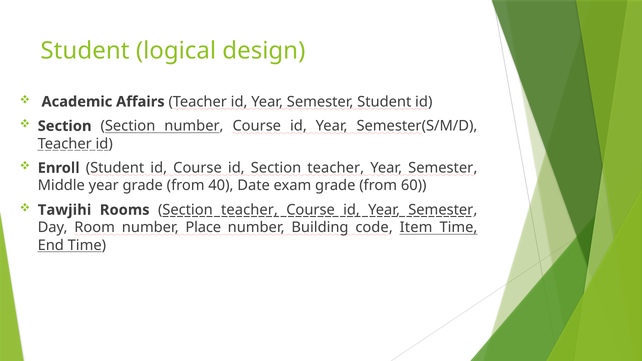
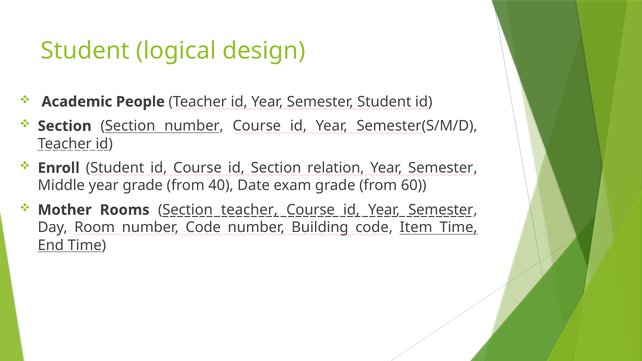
Affairs: Affairs -> People (140, 102)
id Section teacher: teacher -> relation (336, 168)
Tawjihi: Tawjihi -> Mother (65, 210)
number Place: Place -> Code (203, 228)
